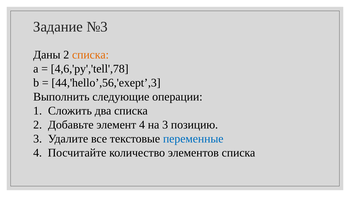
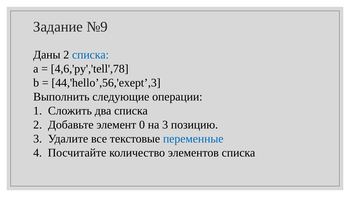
№3: №3 -> №9 (97, 27)
списка colour: orange -> blue (90, 55)
элемент 4: 4 -> 0 (142, 125)
